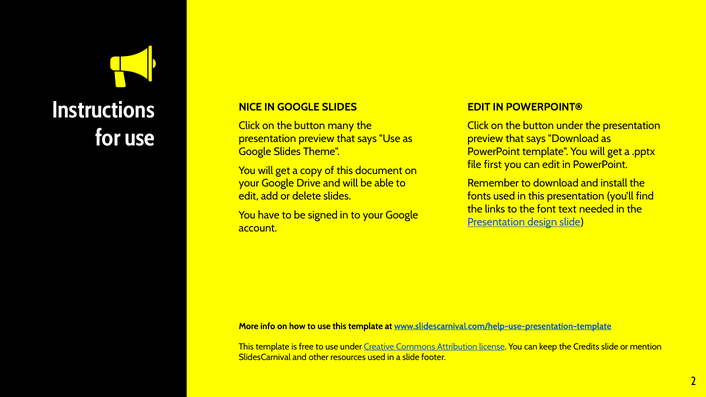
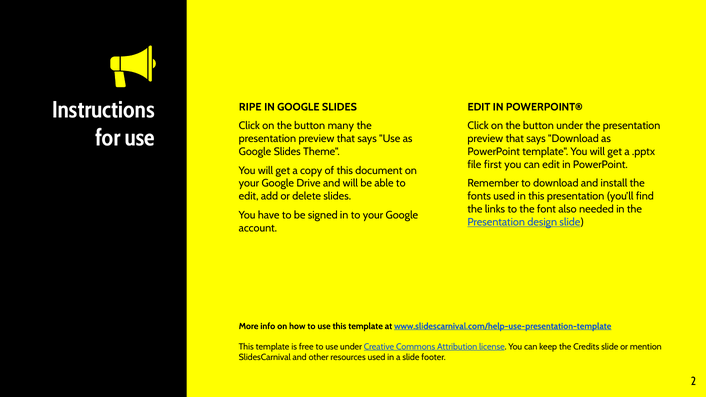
NICE: NICE -> RIPE (250, 107)
text: text -> also (568, 209)
